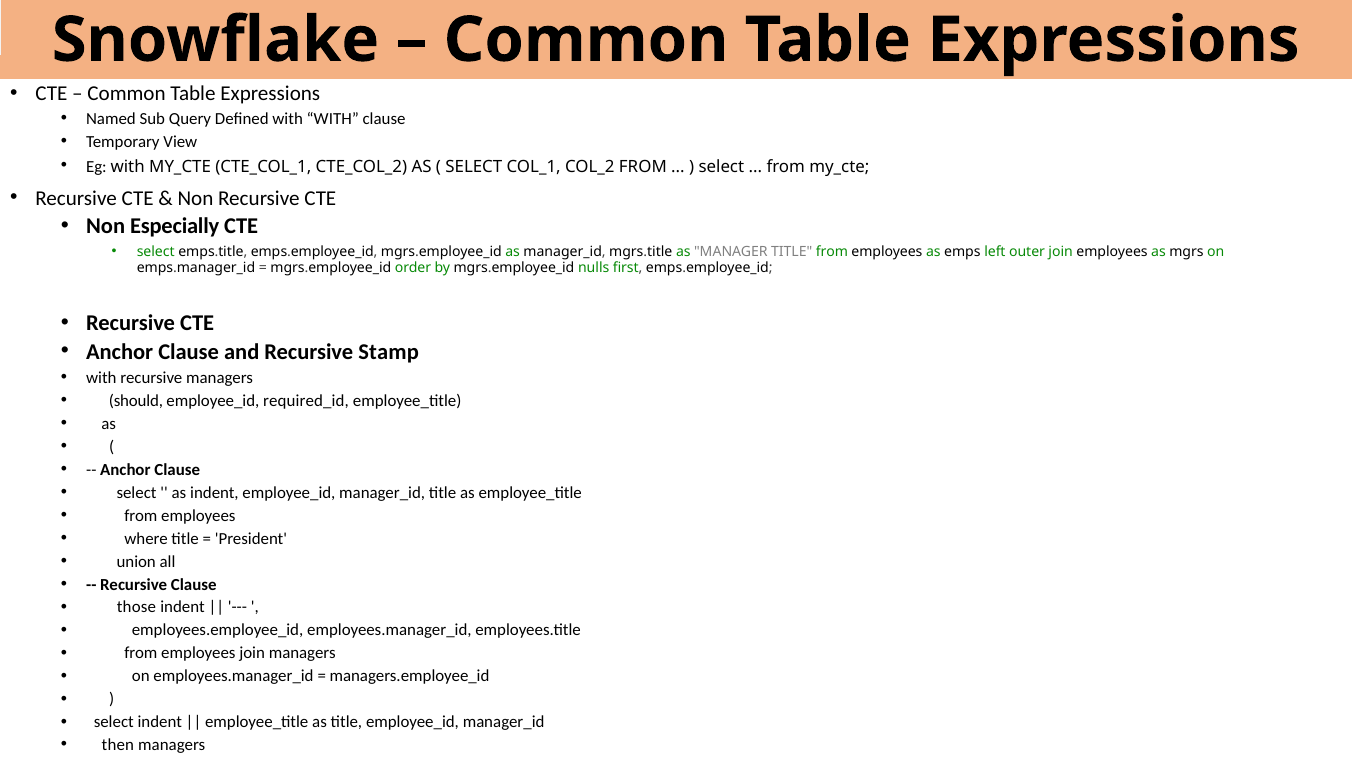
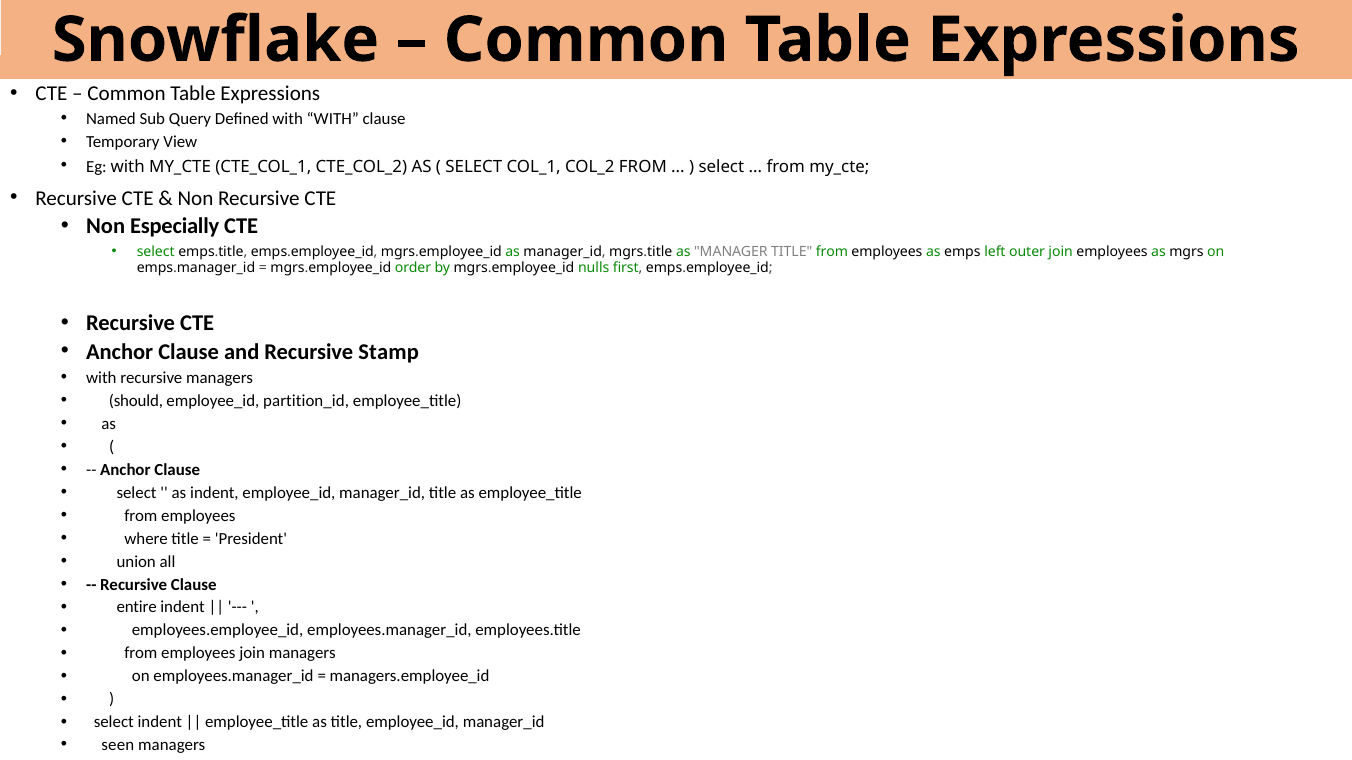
required_id: required_id -> partition_id (306, 401)
those: those -> entire (137, 608)
then: then -> seen (118, 746)
